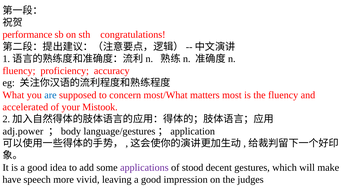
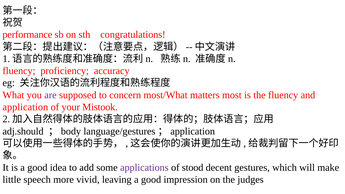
are colour: blue -> purple (50, 95)
accelerated: accelerated -> application (25, 107)
adj.power: adj.power -> adj.should (23, 131)
have: have -> little (12, 180)
